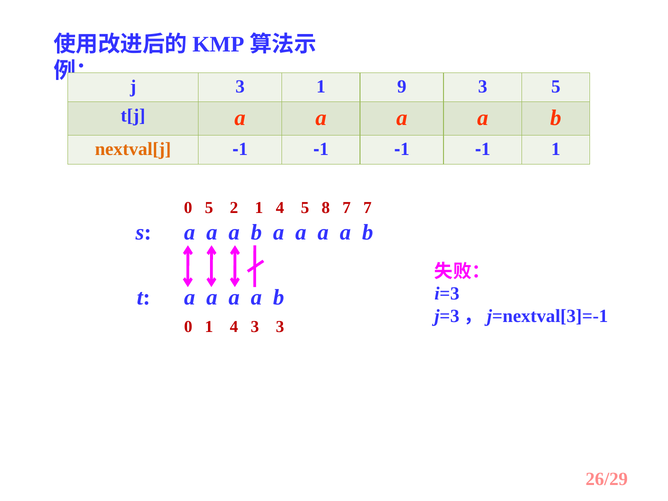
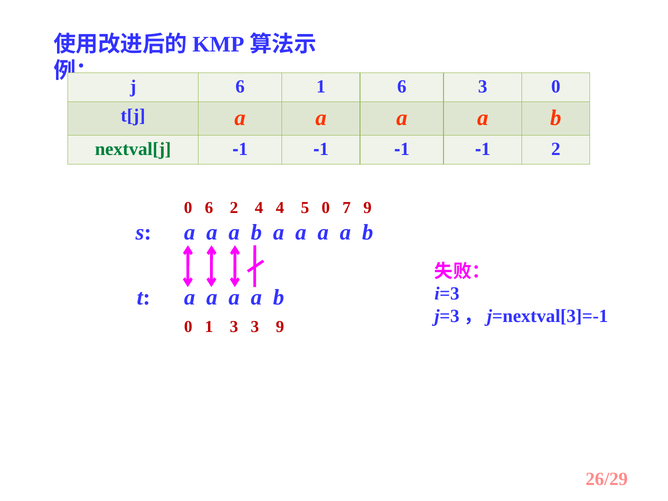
j 3: 3 -> 6 (240, 87)
1 9: 9 -> 6 (402, 87)
3 5: 5 -> 0 (556, 87)
nextval[j colour: orange -> green (133, 149)
-1 1: 1 -> 2 (556, 149)
0 5: 5 -> 6 (209, 208)
2 1: 1 -> 4 (259, 208)
5 8: 8 -> 0 (326, 208)
7 7: 7 -> 9 (367, 208)
0 1 4: 4 -> 3 (234, 327)
3 3: 3 -> 9 (280, 327)
